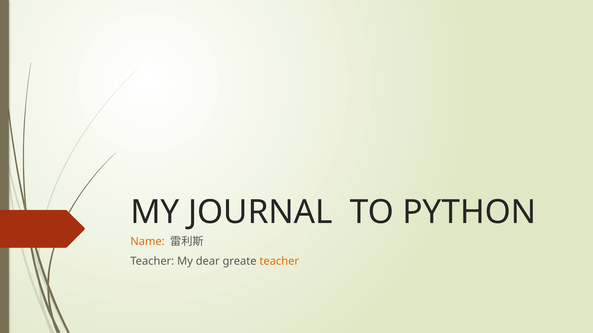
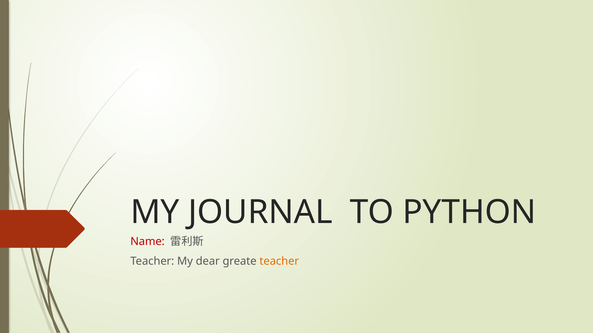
Name colour: orange -> red (148, 242)
